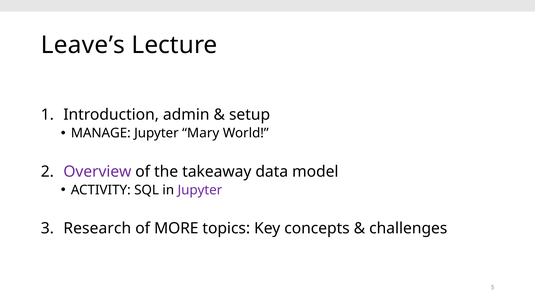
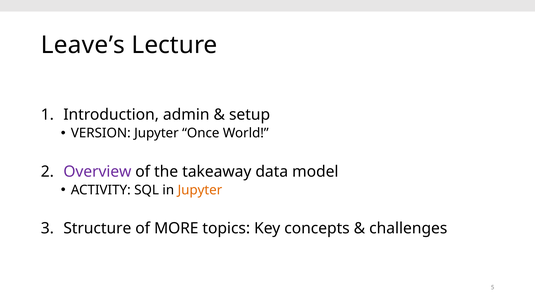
MANAGE: MANAGE -> VERSION (101, 133)
Mary: Mary -> Once (201, 133)
Jupyter colour: purple -> orange (200, 190)
Research: Research -> Structure (97, 228)
